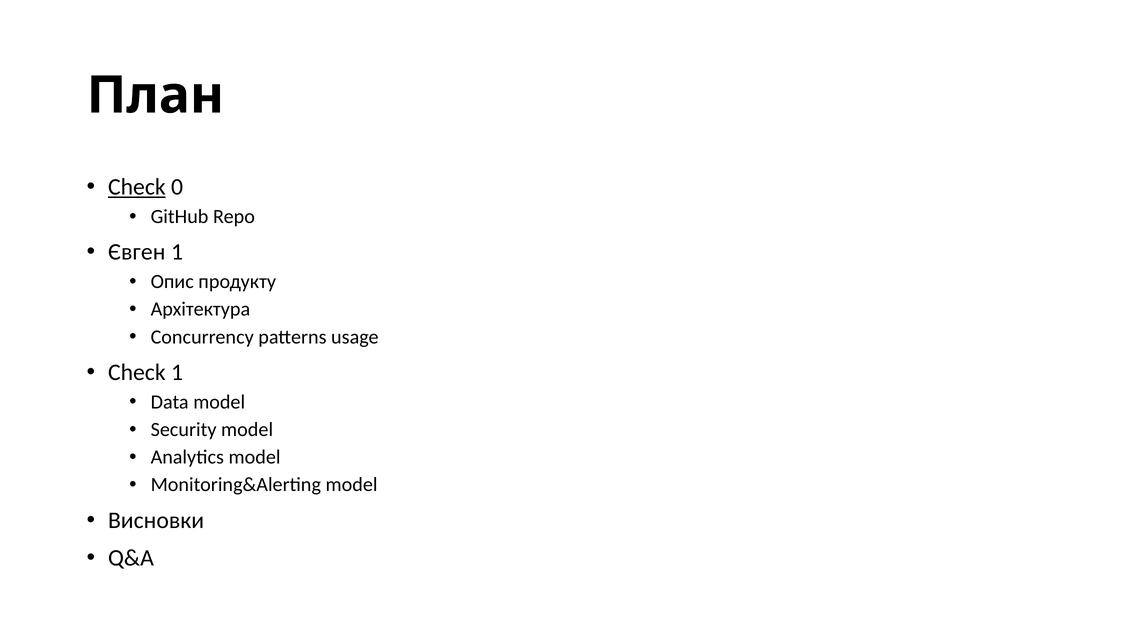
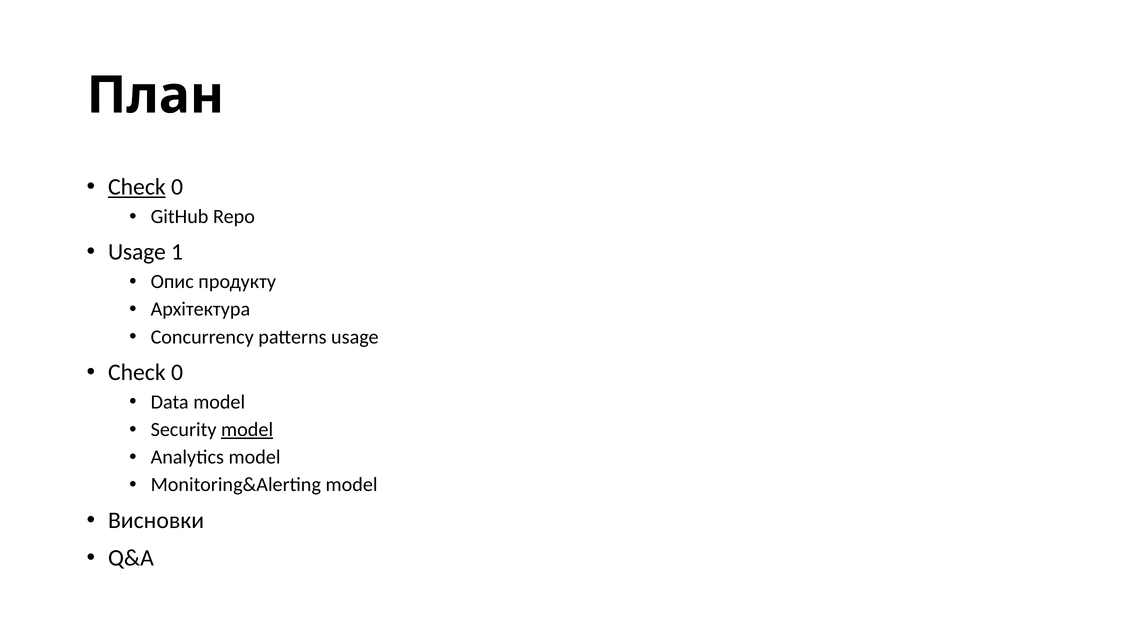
Євген: Євген -> Usage (137, 252)
1: 1 -> 0 (177, 373)
model underline: none -> present (247, 430)
